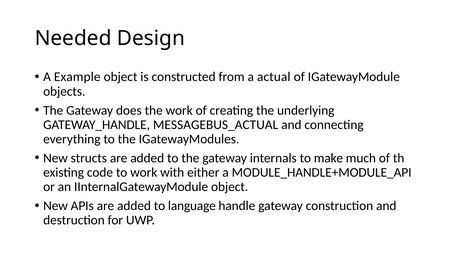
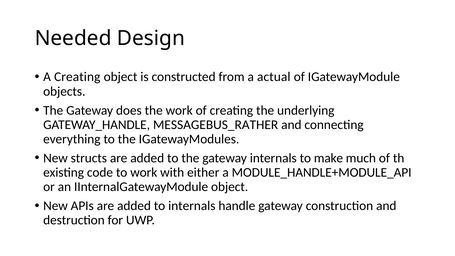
A Example: Example -> Creating (77, 77)
MESSAGEBUS_ACTUAL: MESSAGEBUS_ACTUAL -> MESSAGEBUS_RATHER (216, 125)
to language: language -> internals (192, 206)
